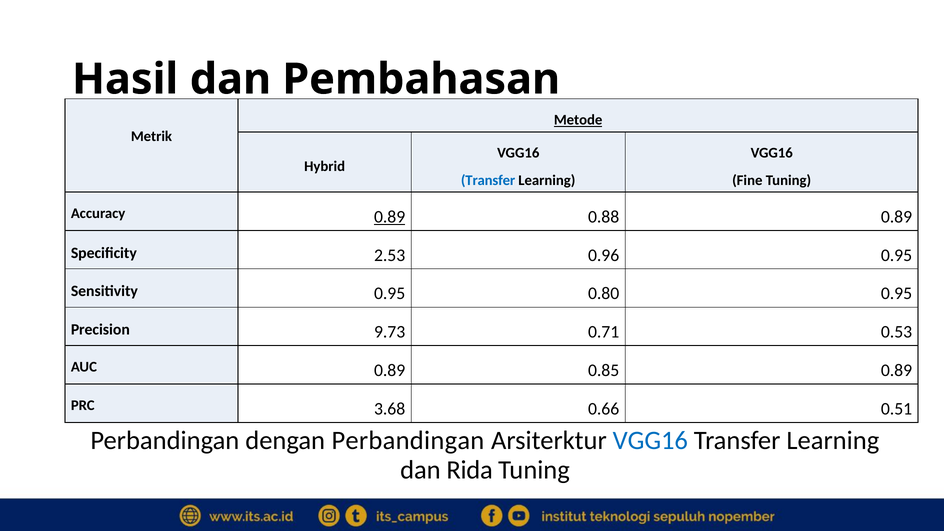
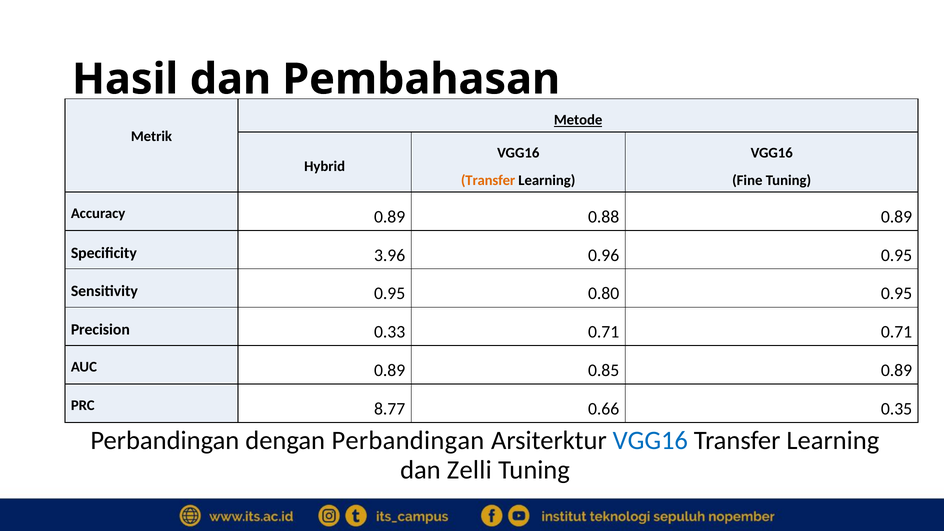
Transfer colour: blue -> orange (488, 180)
0.89 underline: present -> none (390, 217)
2.53: 2.53 -> 3.96 (390, 255)
9.73: 9.73 -> 0.33 (390, 332)
0.71 0.53: 0.53 -> 0.71 (897, 332)
3.68: 3.68 -> 8.77 (390, 409)
0.51: 0.51 -> 0.35 (897, 409)
Rida: Rida -> Zelli (469, 470)
